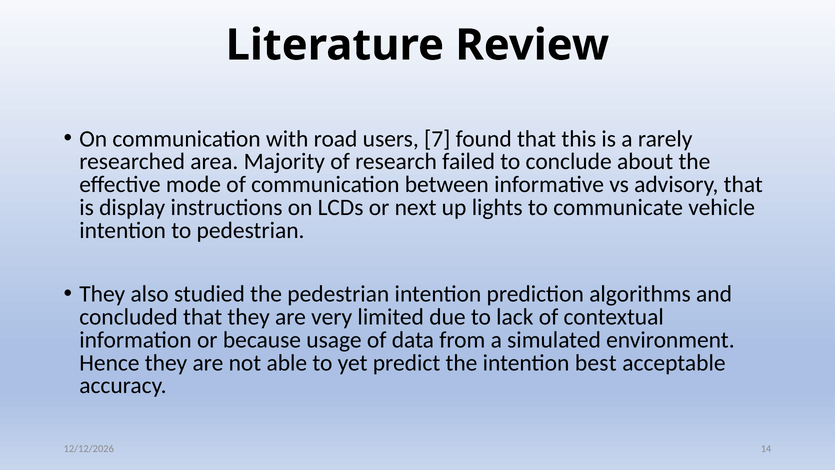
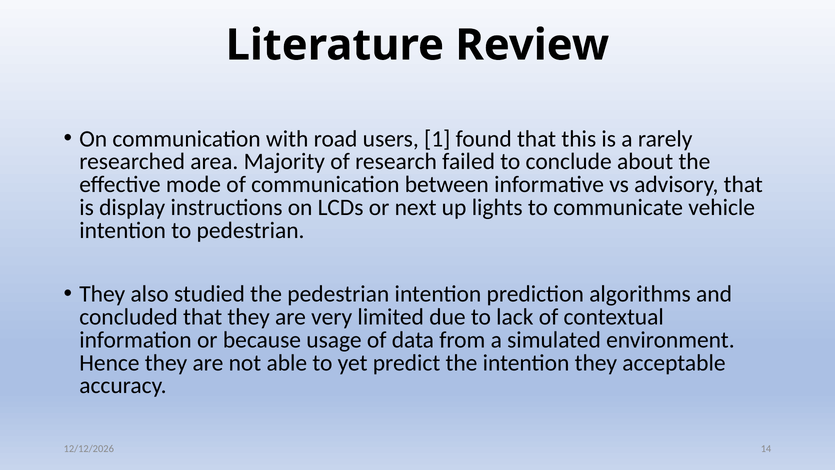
7: 7 -> 1 (437, 139)
intention best: best -> they (596, 363)
